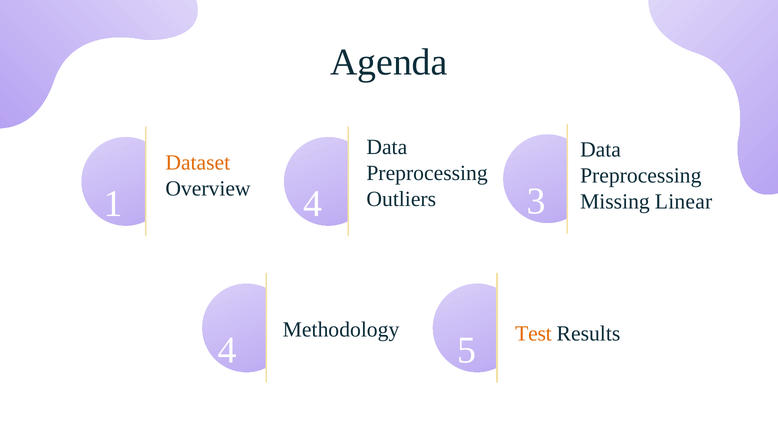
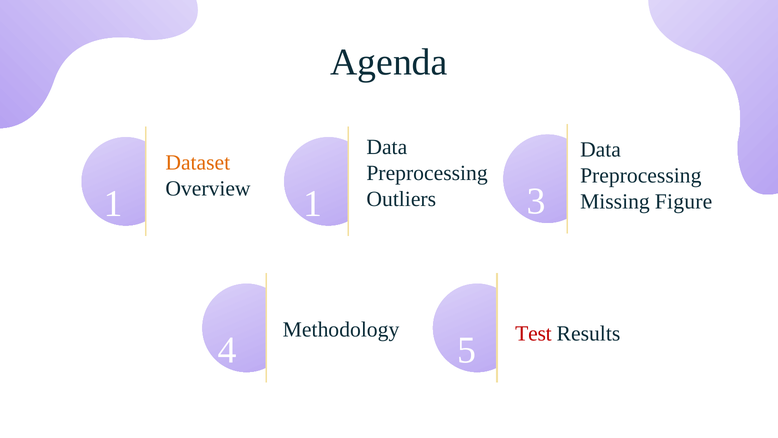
1 4: 4 -> 1 (313, 204)
Linear: Linear -> Figure (684, 201)
Test colour: orange -> red (533, 333)
